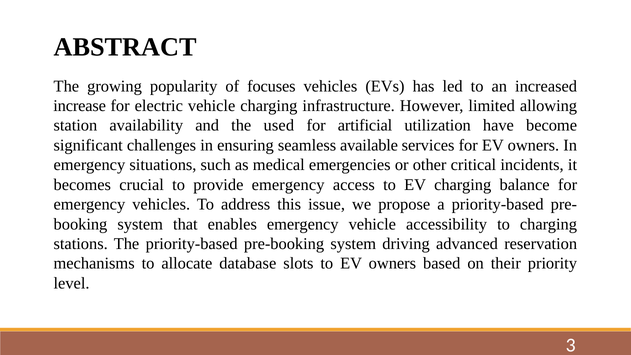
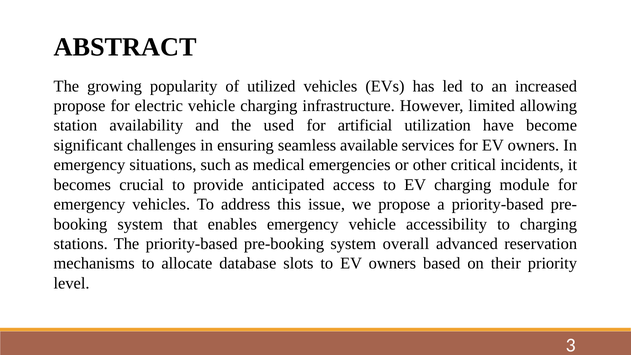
focuses: focuses -> utilized (271, 86)
increase: increase -> propose (80, 106)
provide emergency: emergency -> anticipated (288, 185)
balance: balance -> module (525, 185)
driving: driving -> overall (406, 244)
